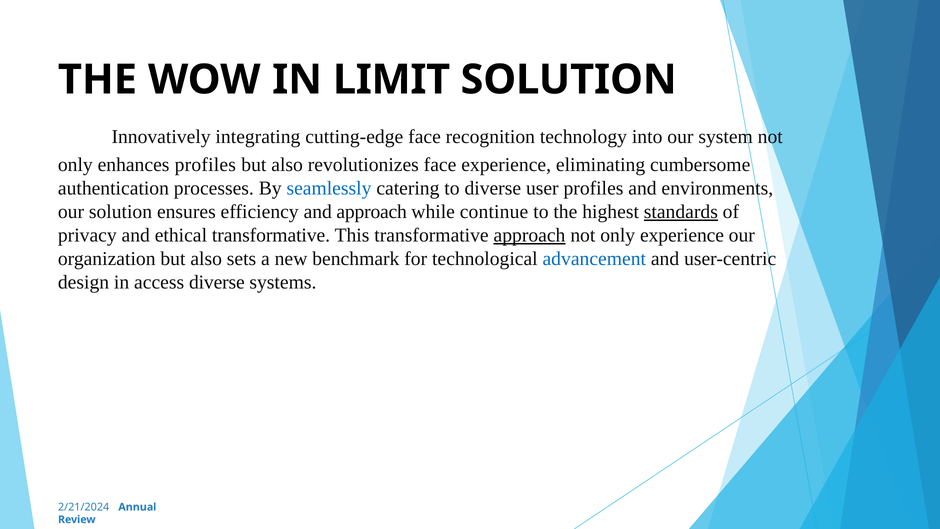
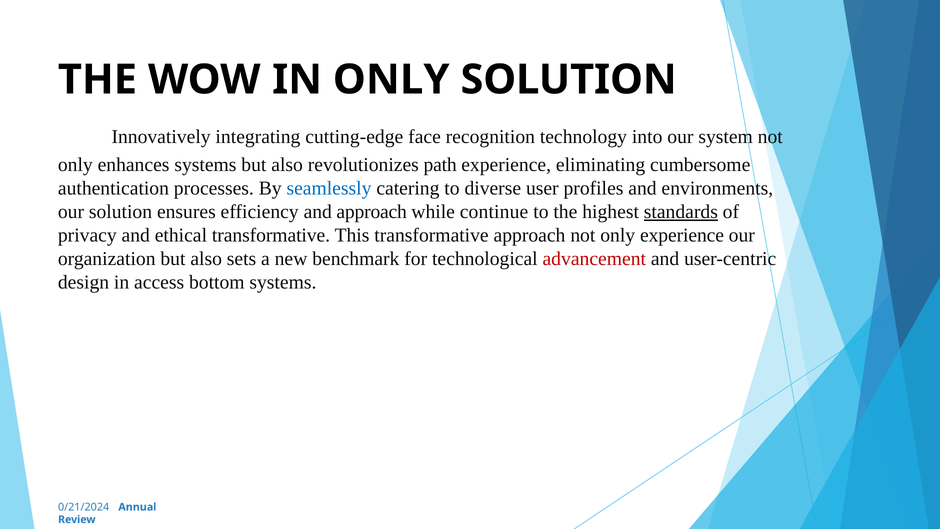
IN LIMIT: LIMIT -> ONLY (391, 80)
enhances profiles: profiles -> systems (205, 165)
revolutionizes face: face -> path (440, 165)
approach underline: present -> none (529, 235)
advancement colour: blue -> red (594, 259)
access diverse: diverse -> bottom (217, 282)
2/21/2024: 2/21/2024 -> 0/21/2024 (84, 507)
